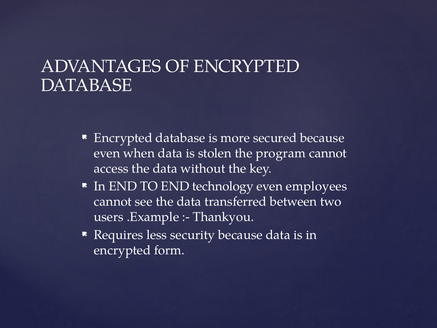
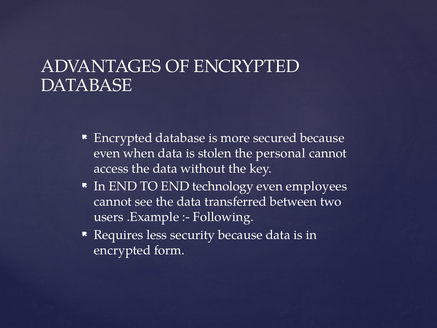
program: program -> personal (281, 153)
Thankyou: Thankyou -> Following (223, 217)
